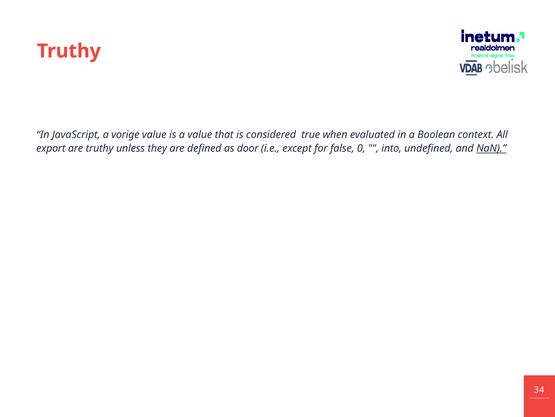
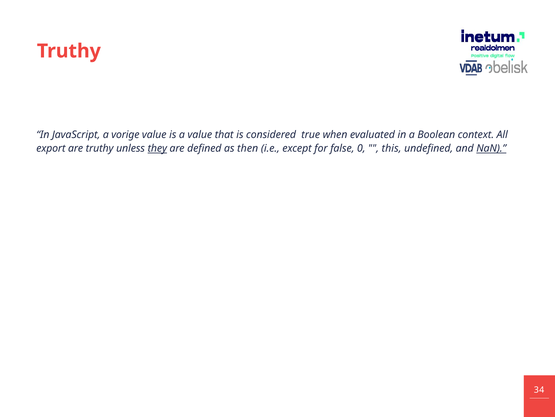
they underline: none -> present (157, 148)
door: door -> then (248, 148)
into: into -> this (392, 148)
